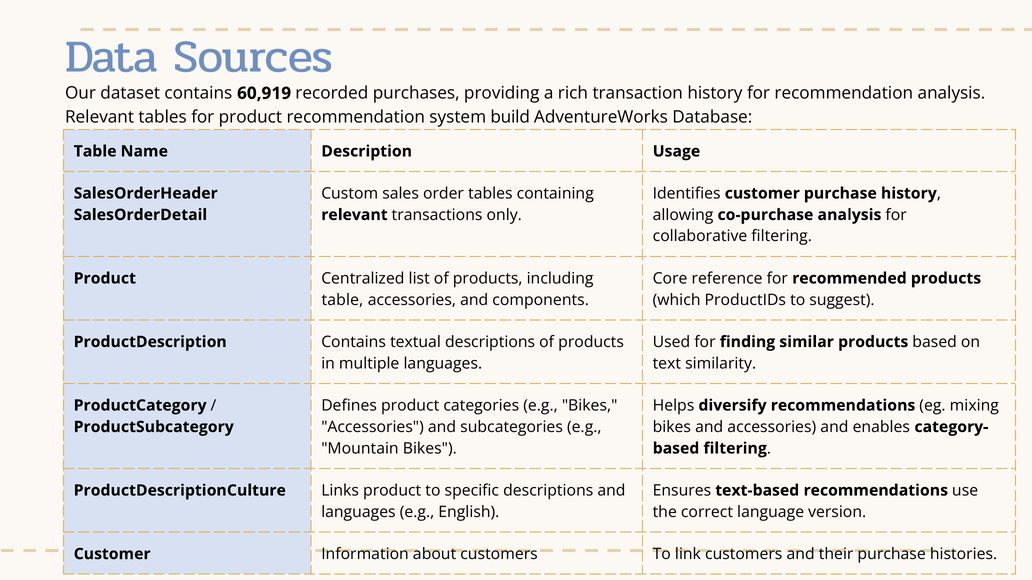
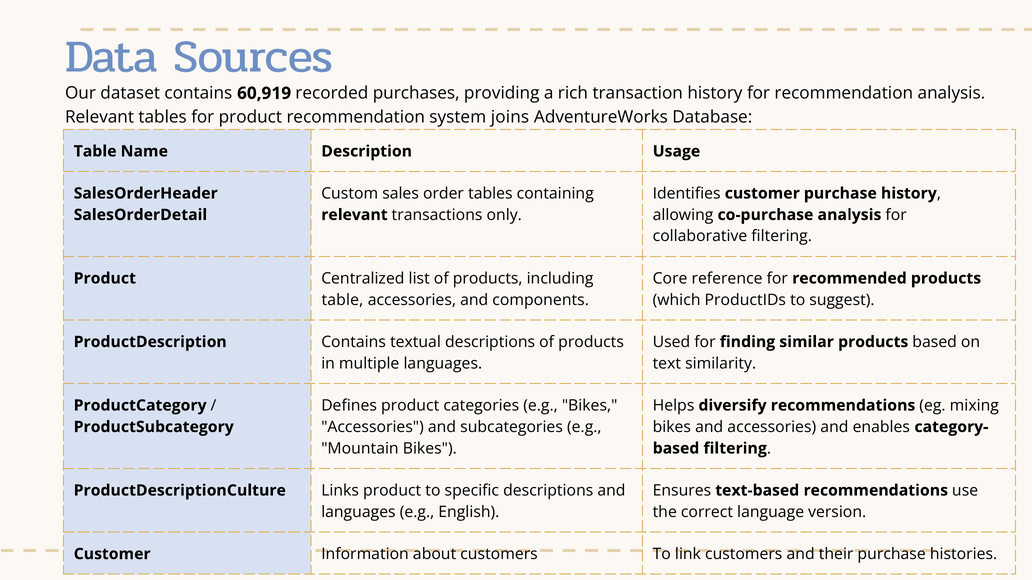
build: build -> joins (510, 117)
